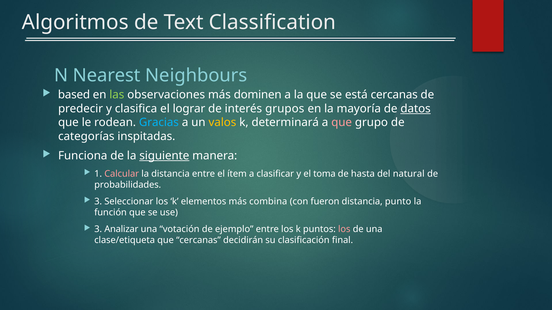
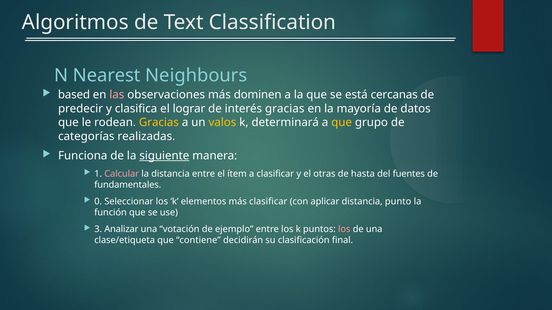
las colour: light green -> pink (117, 95)
interés grupos: grupos -> gracias (285, 109)
datos underline: present -> none (416, 109)
Gracias colour: light blue -> yellow (159, 123)
que colour: pink -> yellow (342, 123)
inspitadas: inspitadas -> realizadas (146, 136)
toma: toma -> otras (324, 174)
natural: natural -> fuentes (409, 174)
probabilidades: probabilidades -> fundamentales (128, 185)
3: 3 -> 0 (98, 202)
más combina: combina -> clasificar (268, 202)
fueron: fueron -> aplicar (325, 202)
que cercanas: cercanas -> contiene (198, 241)
